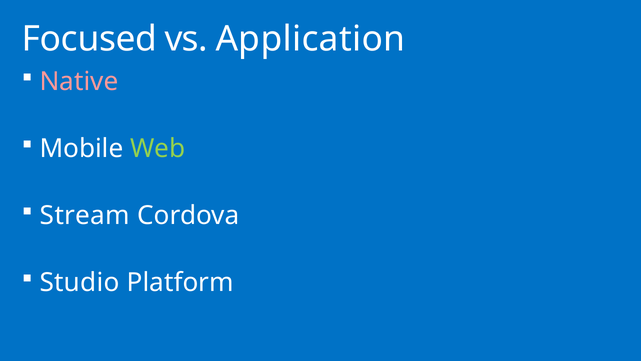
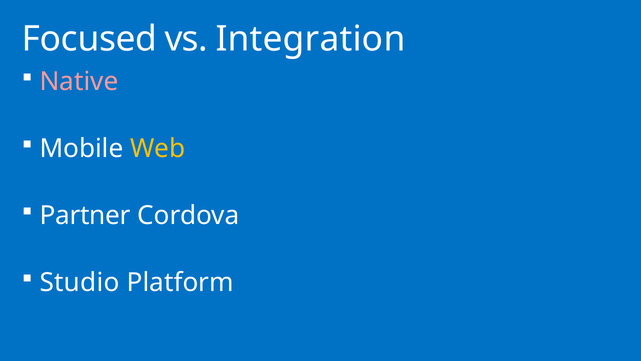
Application: Application -> Integration (310, 39)
Web colour: light green -> yellow (158, 148)
Stream: Stream -> Partner (85, 215)
